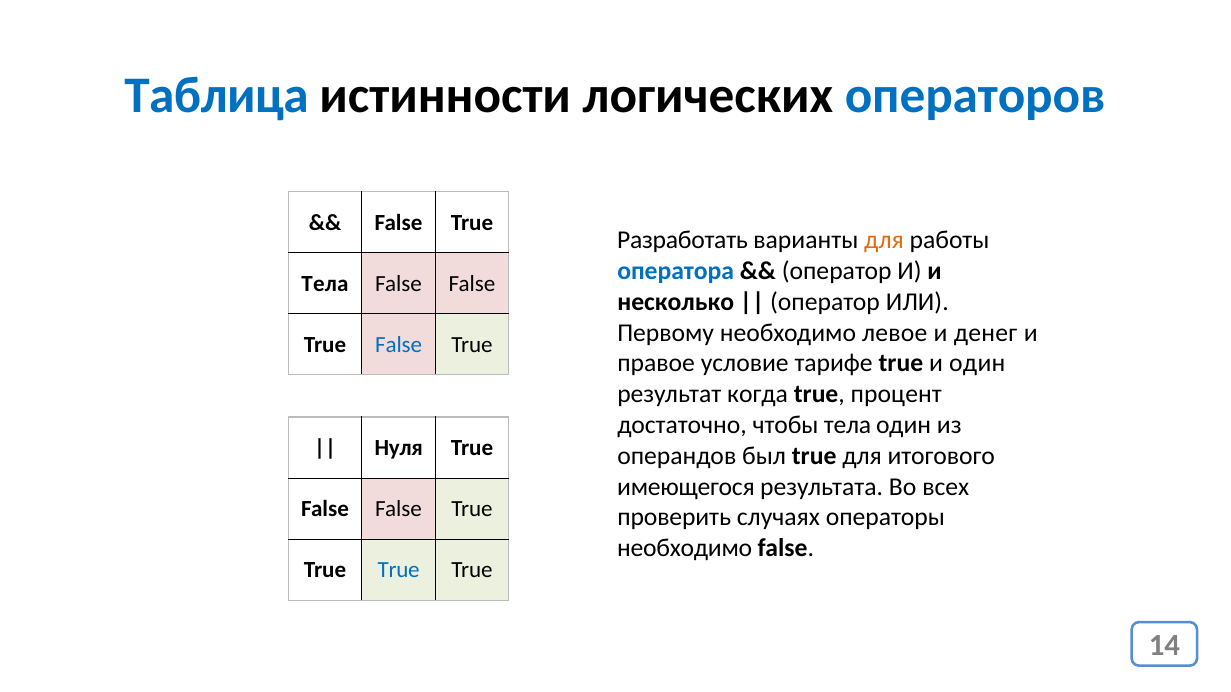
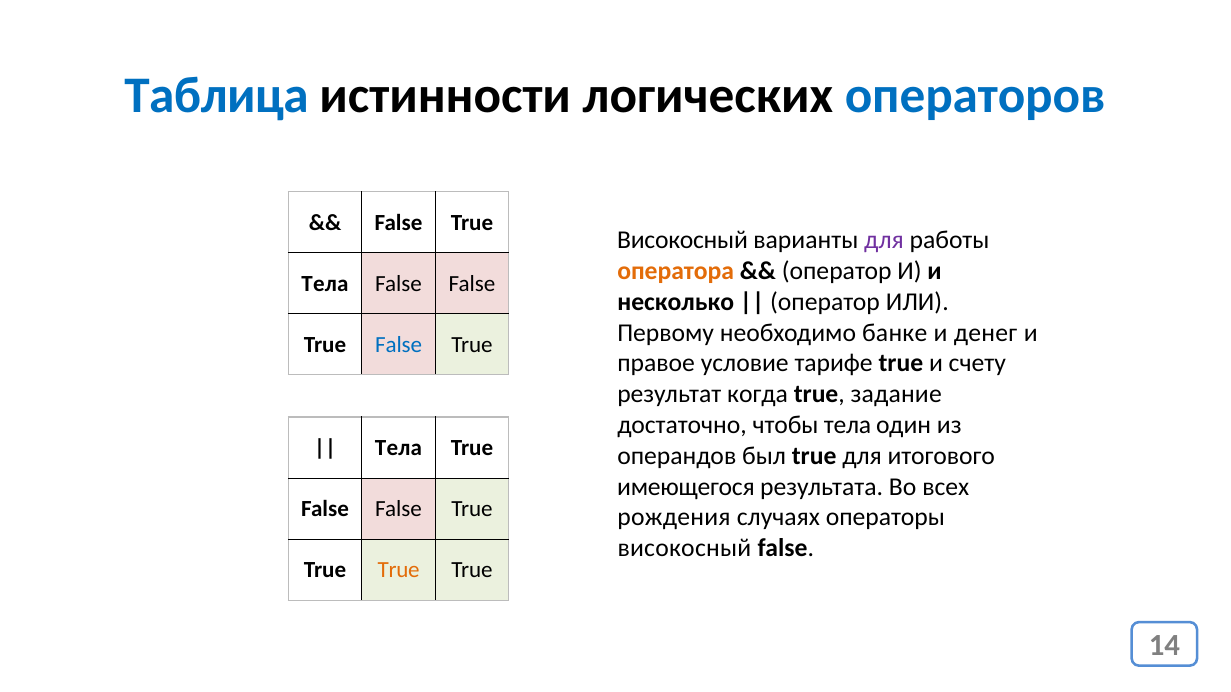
Разработать: Разработать -> Високосный (683, 241)
для colour: orange -> purple (884, 241)
оператора colour: blue -> orange (676, 271)
левое: левое -> банке (895, 333)
и один: один -> счету (977, 364)
процент: процент -> задание (896, 395)
Нуля: Нуля -> Тела (398, 448)
проверить: проверить -> рождения (674, 518)
необходимо: необходимо -> високосный (684, 548)
True colour: blue -> orange (399, 570)
